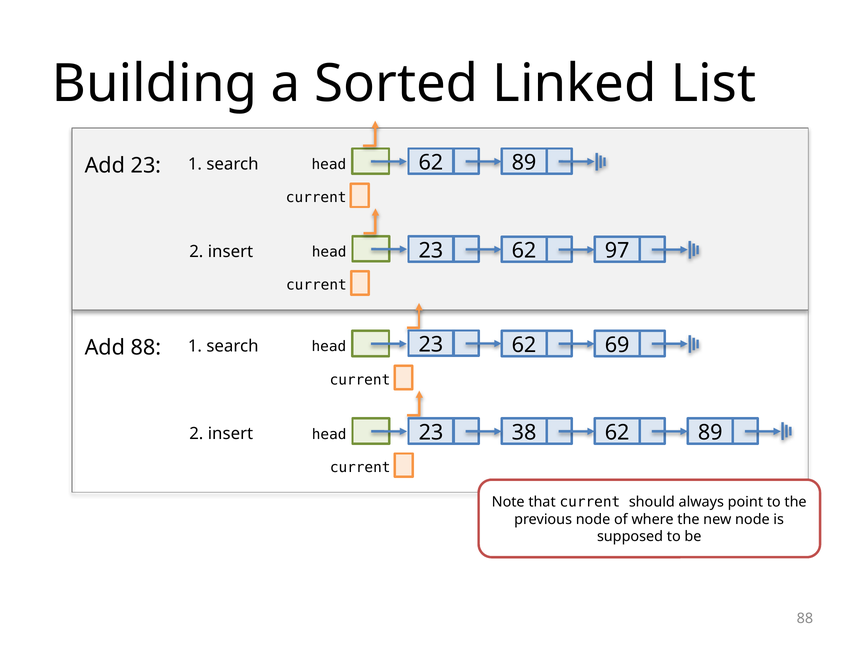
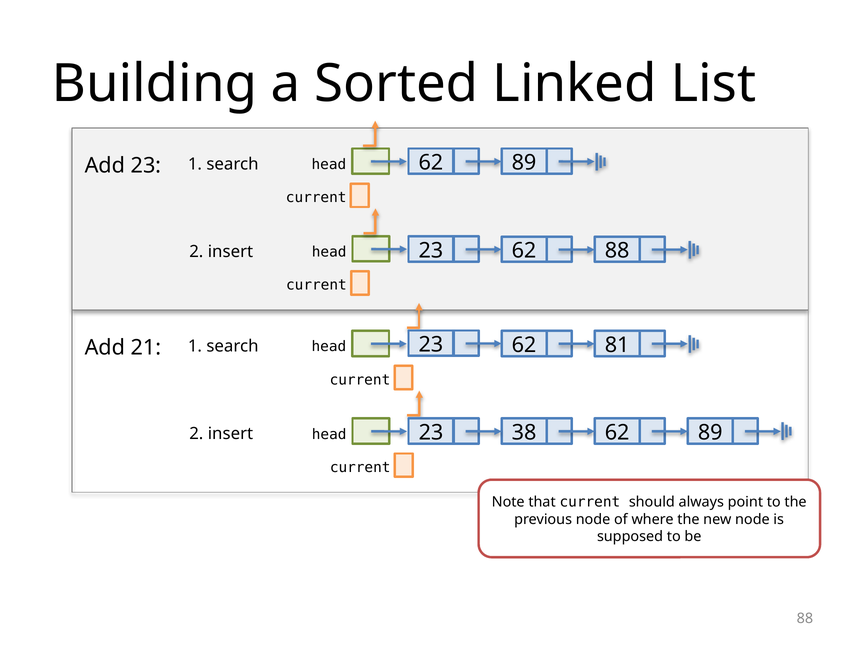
62 97: 97 -> 88 (617, 251)
69: 69 -> 81 (617, 345)
Add 88: 88 -> 21 (146, 348)
